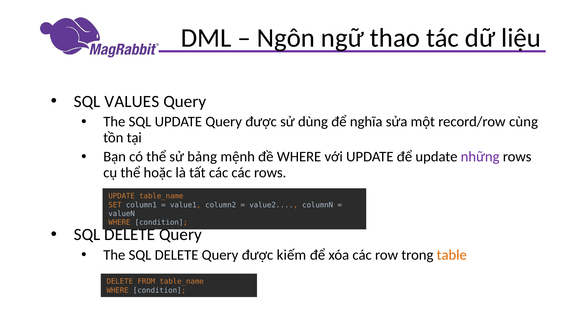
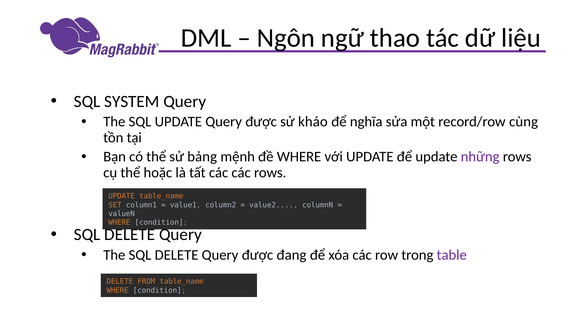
VALUES: VALUES -> SYSTEM (132, 101)
dùng: dùng -> kháo (313, 122)
kiếm: kiếm -> đang (291, 255)
table colour: orange -> purple (452, 255)
